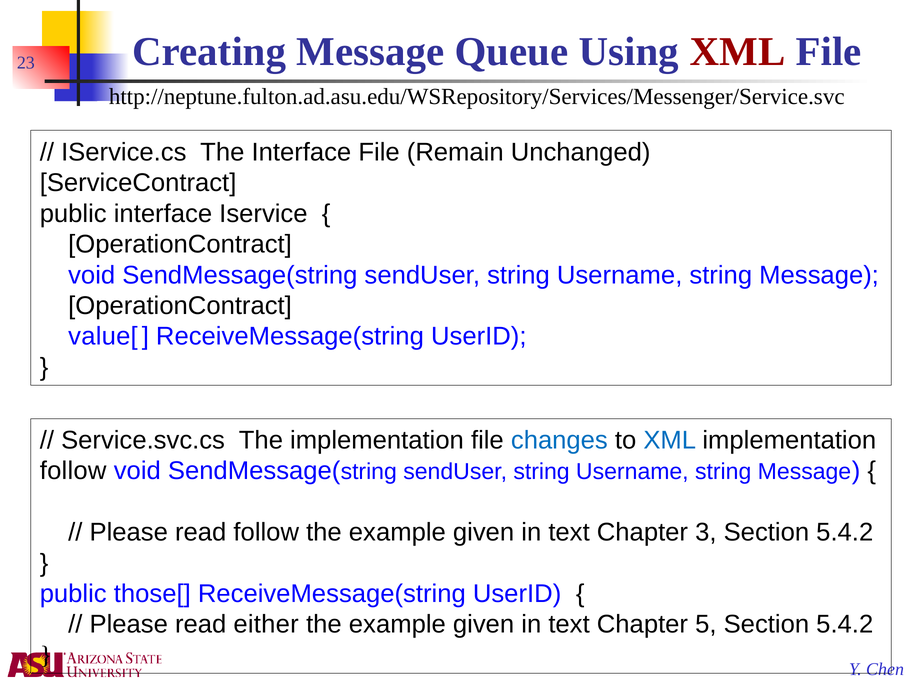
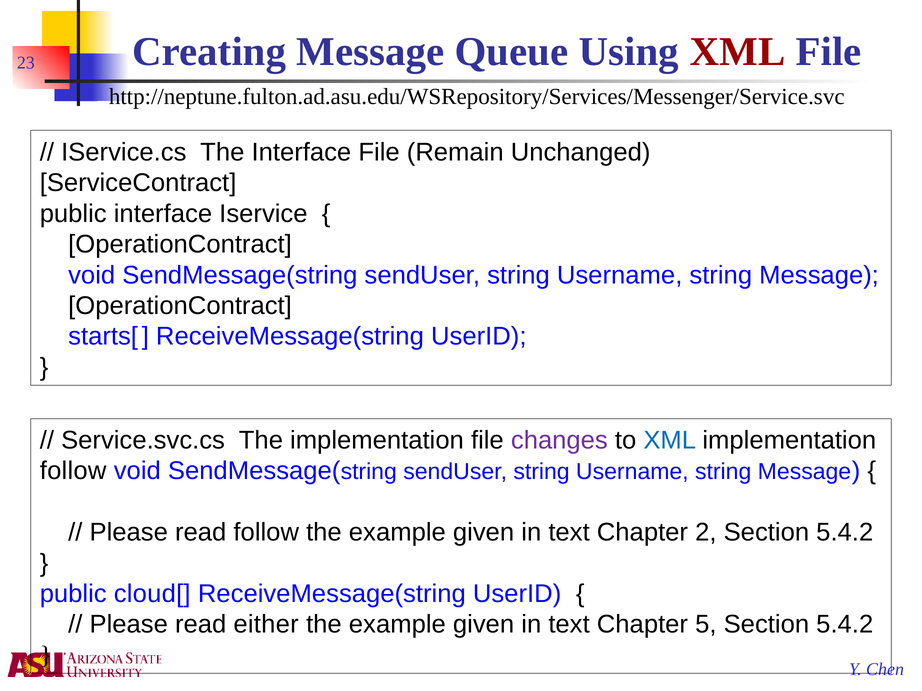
value[: value[ -> starts[ (103, 337)
changes colour: blue -> purple (559, 441)
3: 3 -> 2 (706, 533)
those[: those[ -> cloud[ (152, 594)
